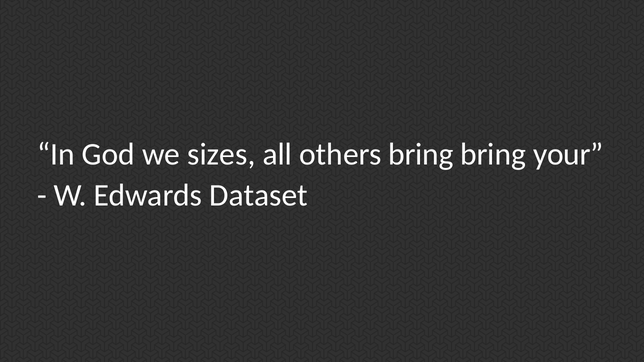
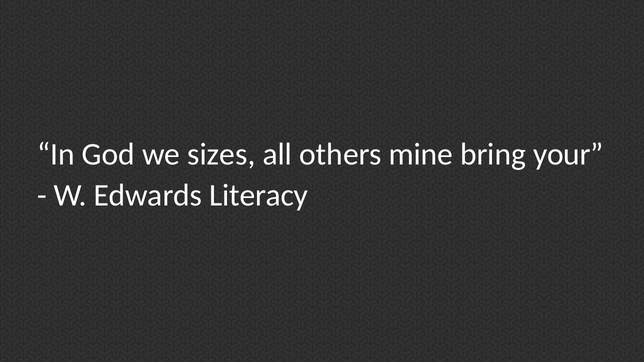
others bring: bring -> mine (421, 155)
Dataset: Dataset -> Literacy (259, 195)
